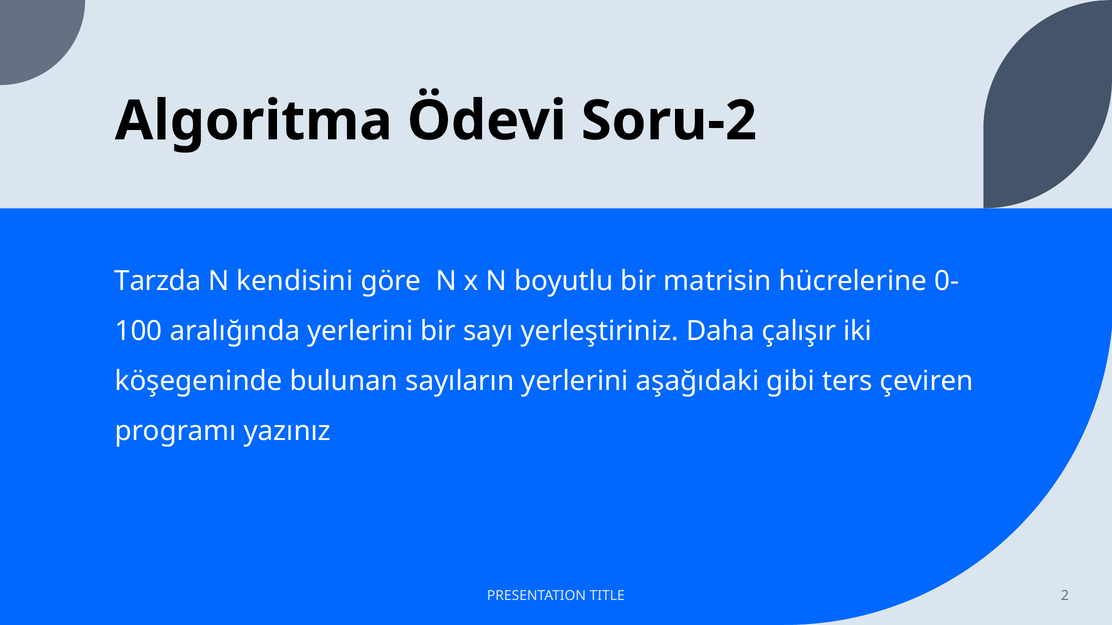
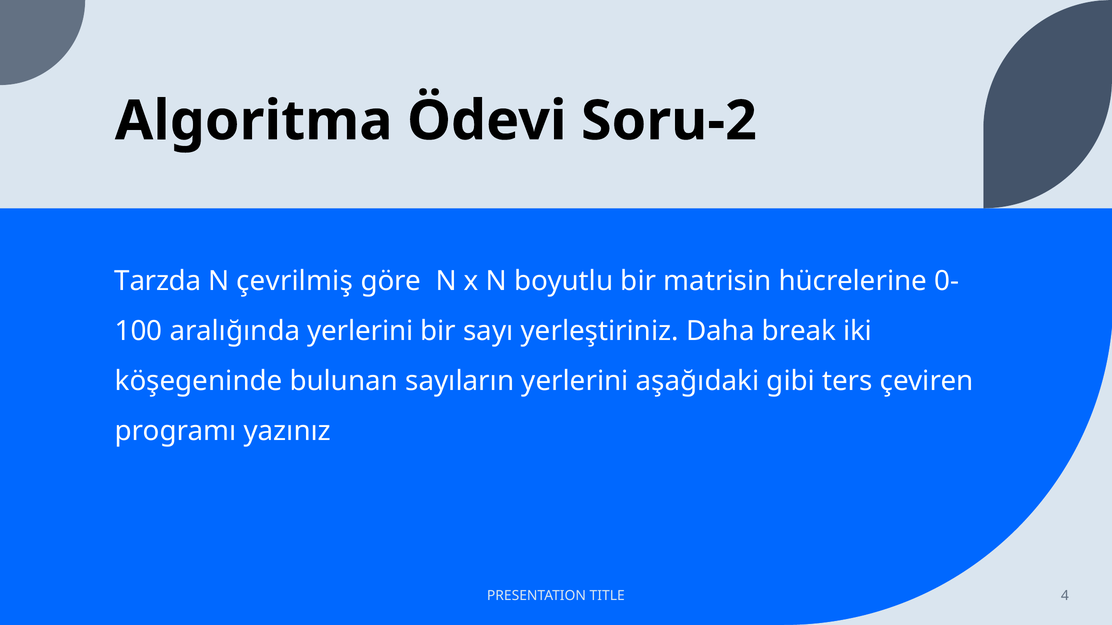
kendisini: kendisini -> çevrilmiş (295, 281)
çalışır: çalışır -> break (799, 332)
2: 2 -> 4 (1065, 596)
